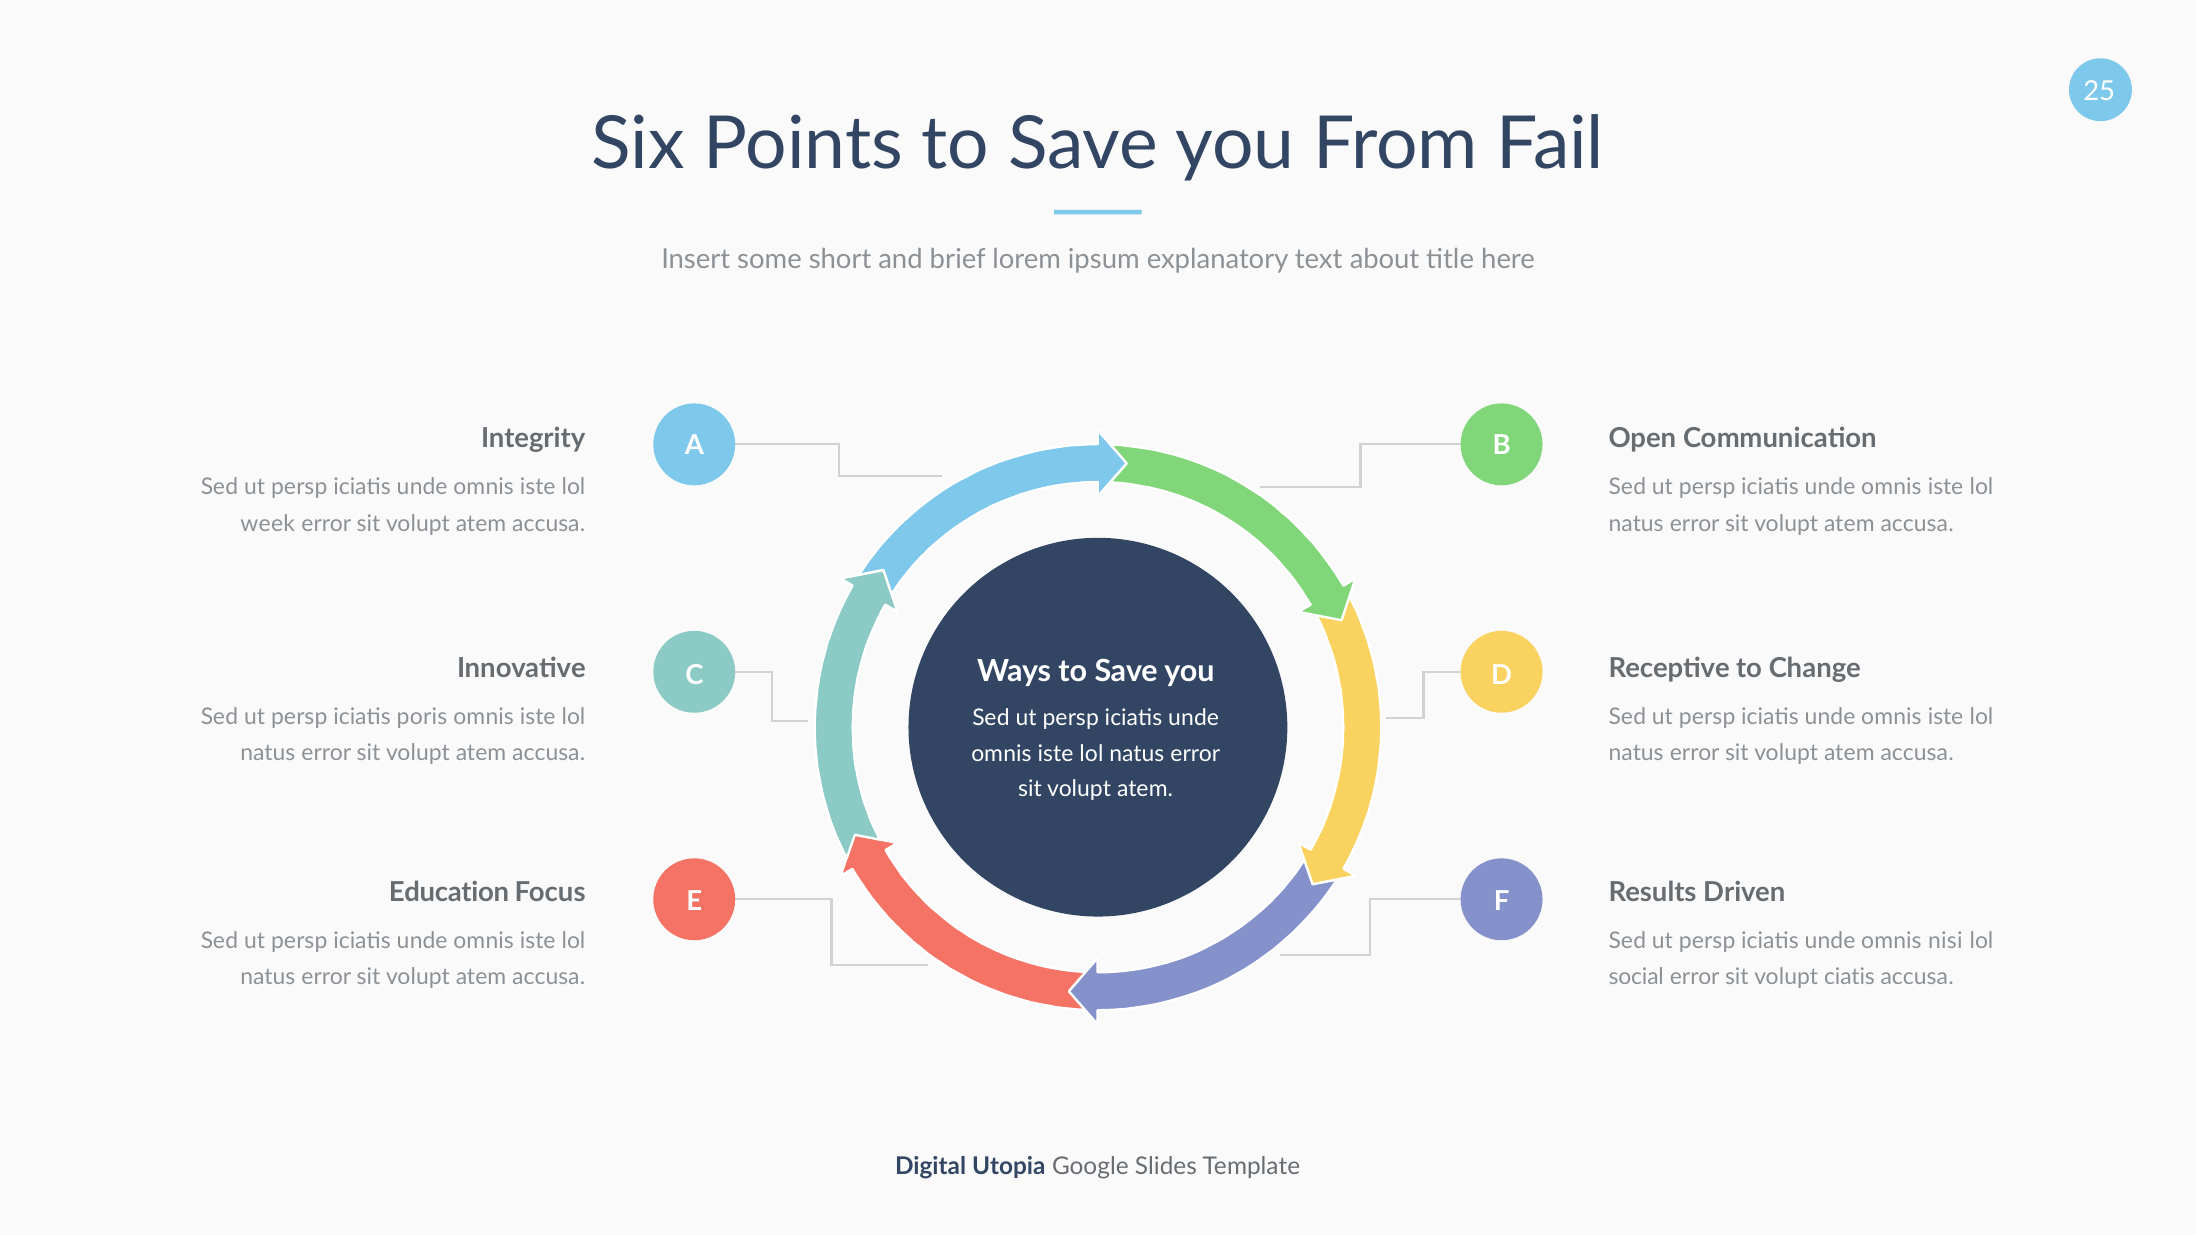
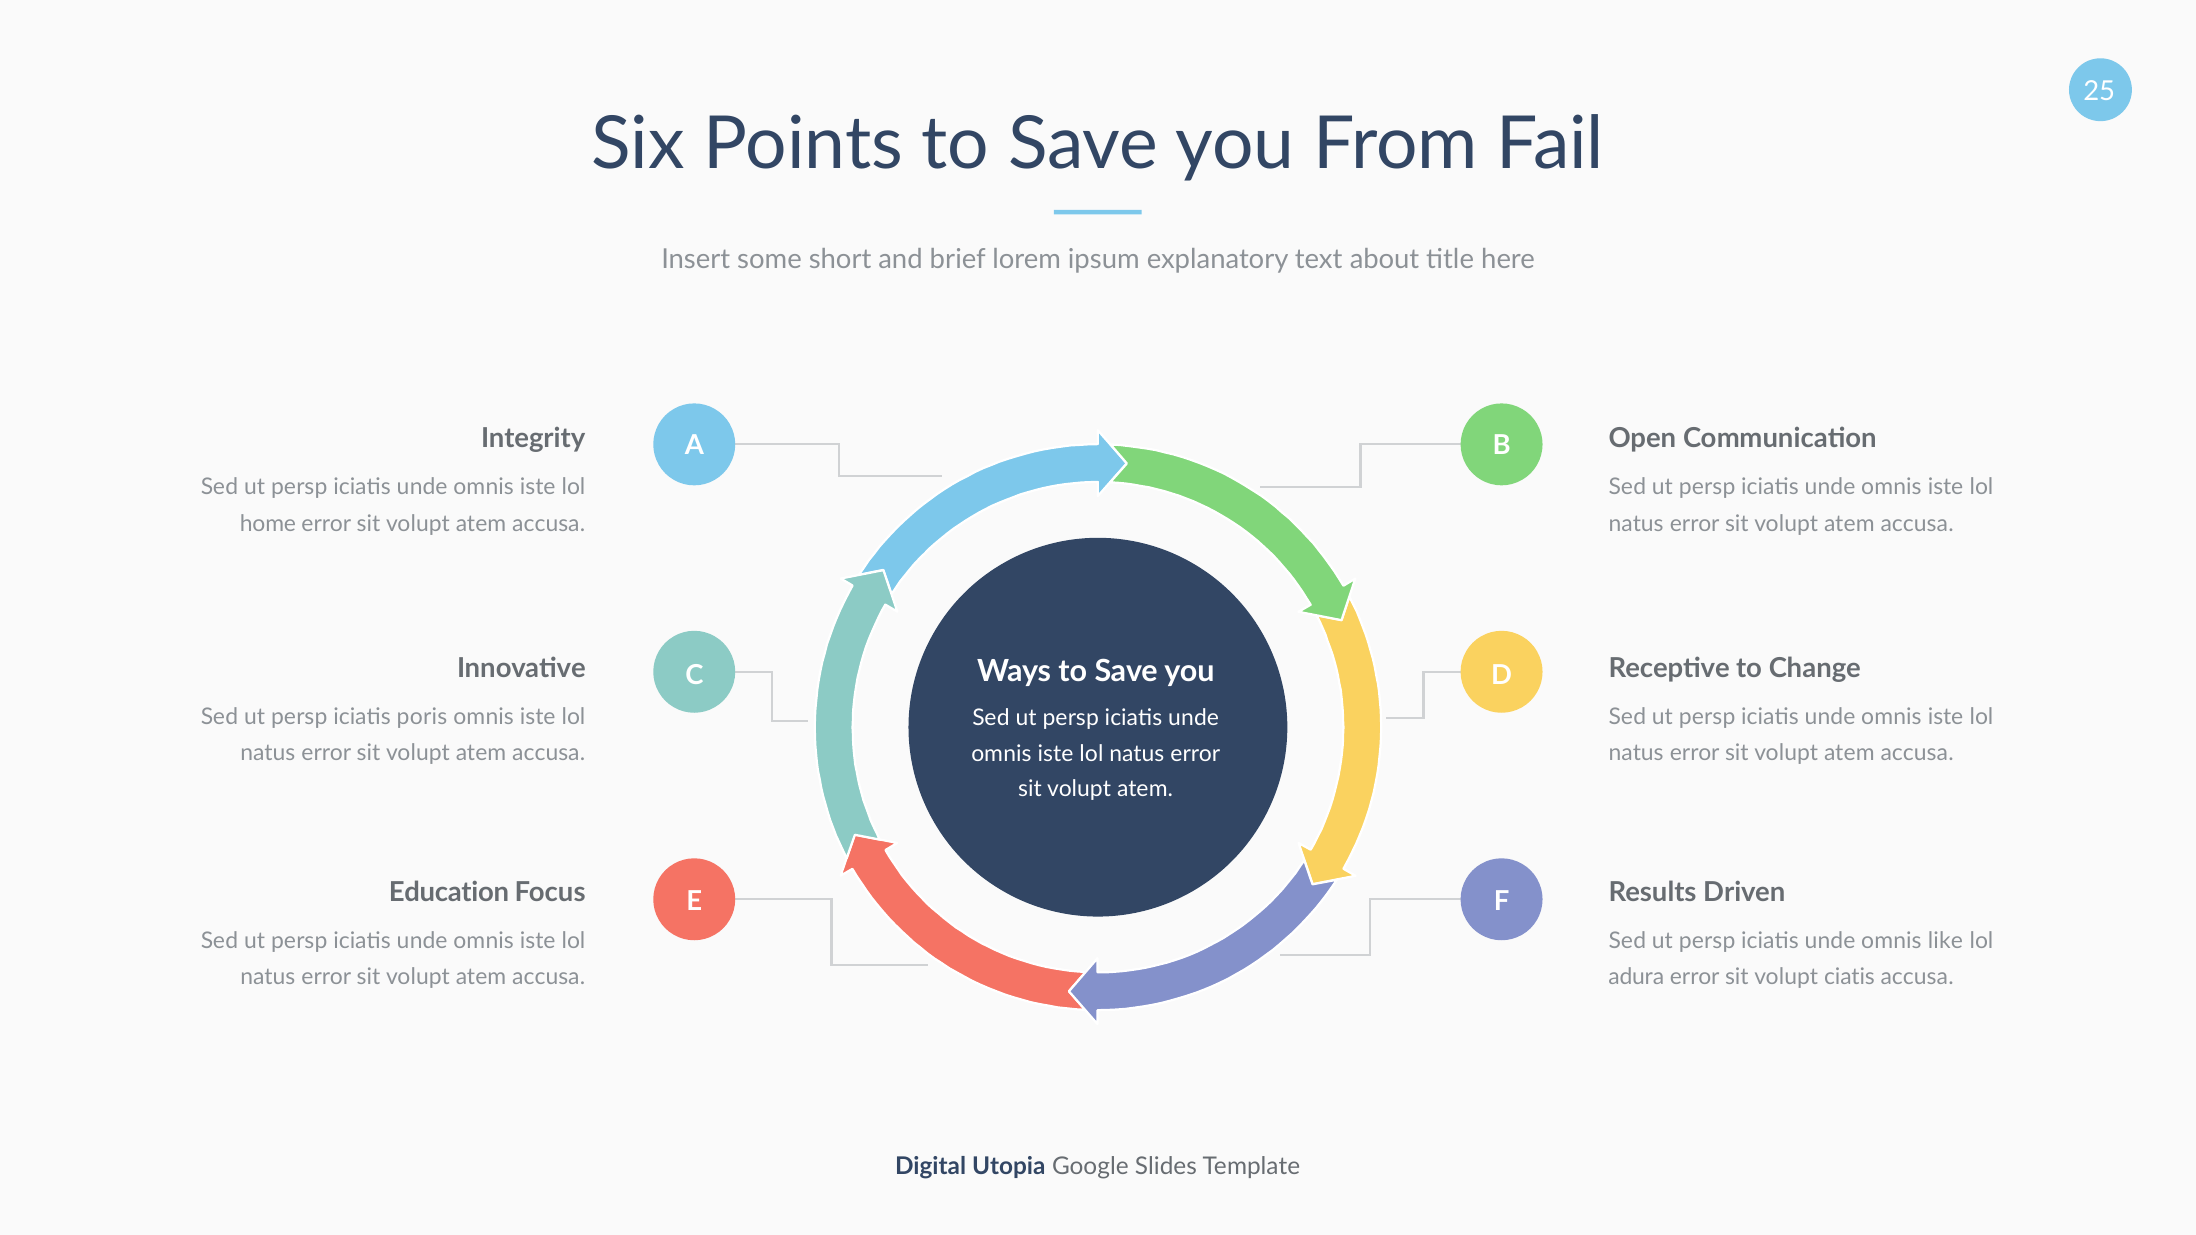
week: week -> home (268, 524)
nisi: nisi -> like (1945, 941)
social: social -> adura (1636, 978)
